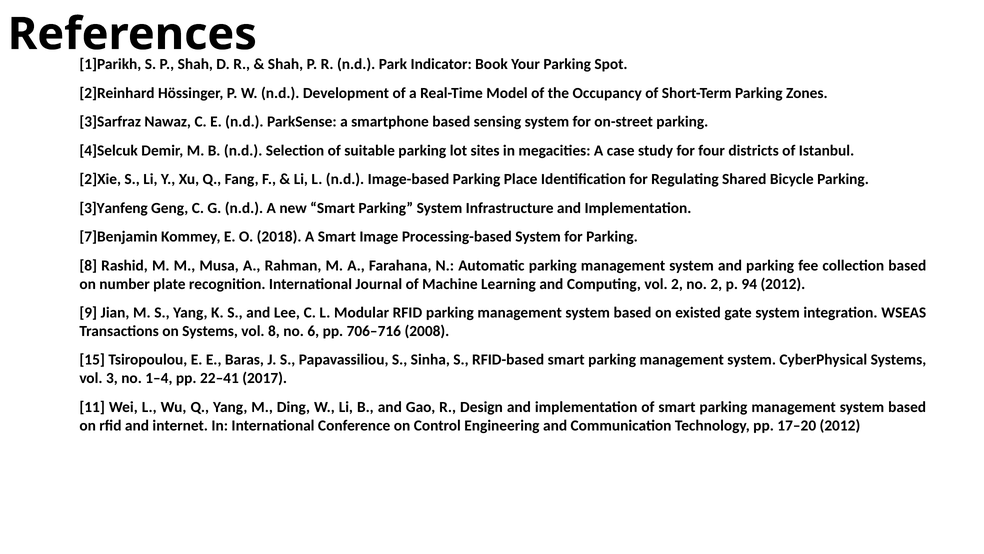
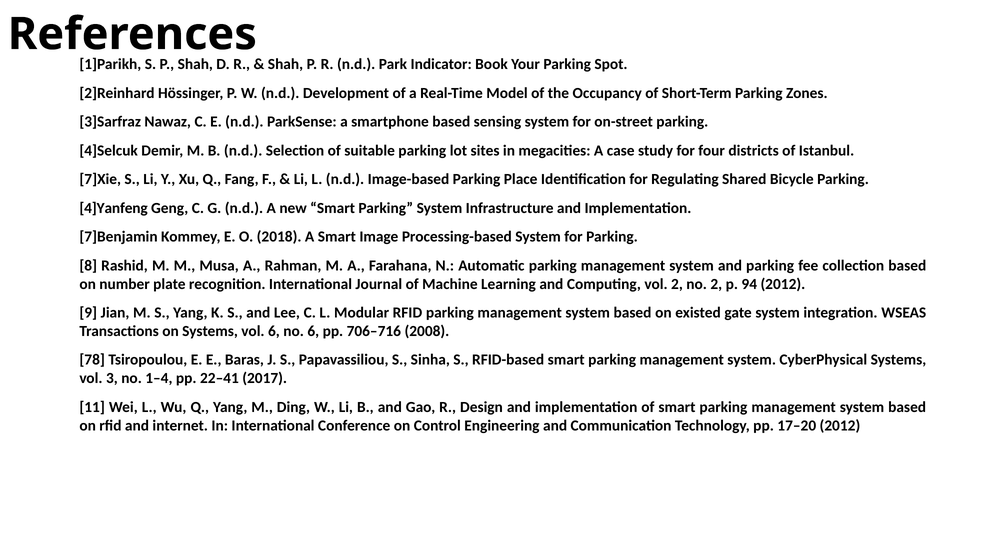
2]Xie: 2]Xie -> 7]Xie (100, 179)
3]Yanfeng: 3]Yanfeng -> 4]Yanfeng (114, 208)
vol 8: 8 -> 6 (274, 331)
15: 15 -> 78 (92, 360)
